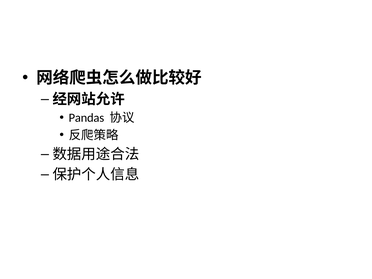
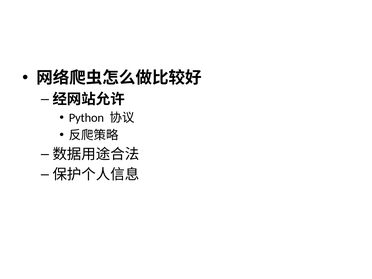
Pandas: Pandas -> Python (86, 118)
